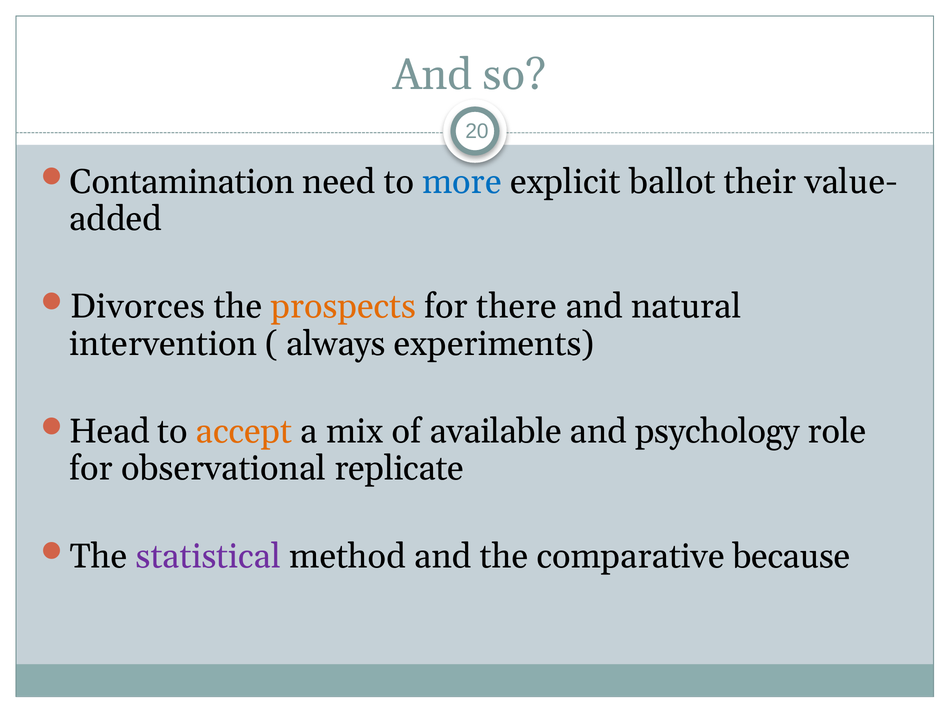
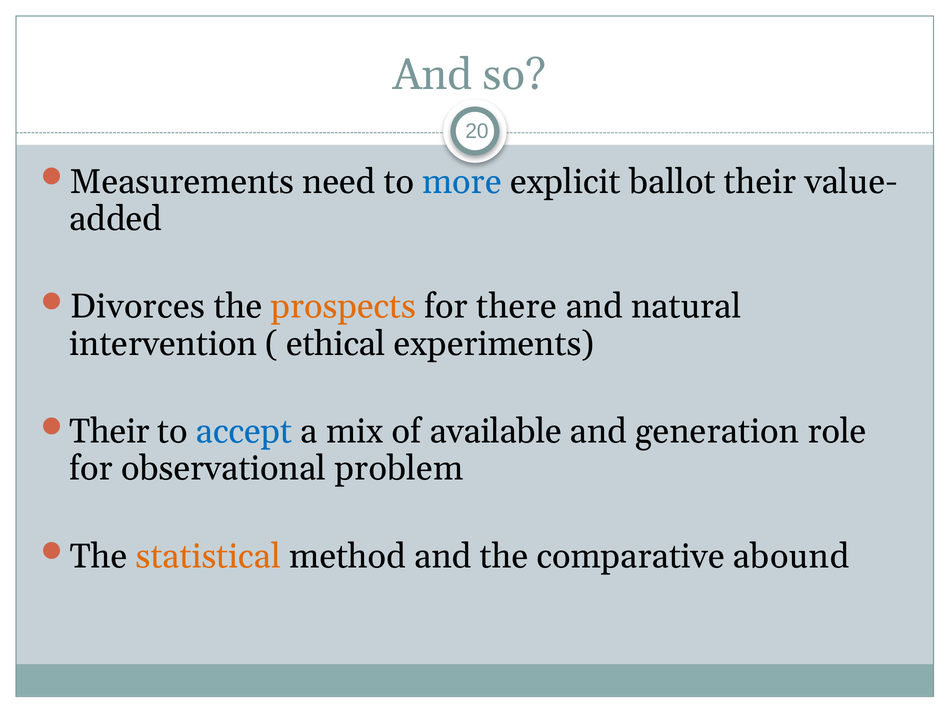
Contamination: Contamination -> Measurements (182, 182)
always: always -> ethical (336, 343)
Head: Head -> Their (110, 431)
accept colour: orange -> blue (244, 431)
psychology: psychology -> generation (717, 431)
replicate: replicate -> problem (399, 468)
statistical colour: purple -> orange (208, 556)
because: because -> abound (791, 556)
